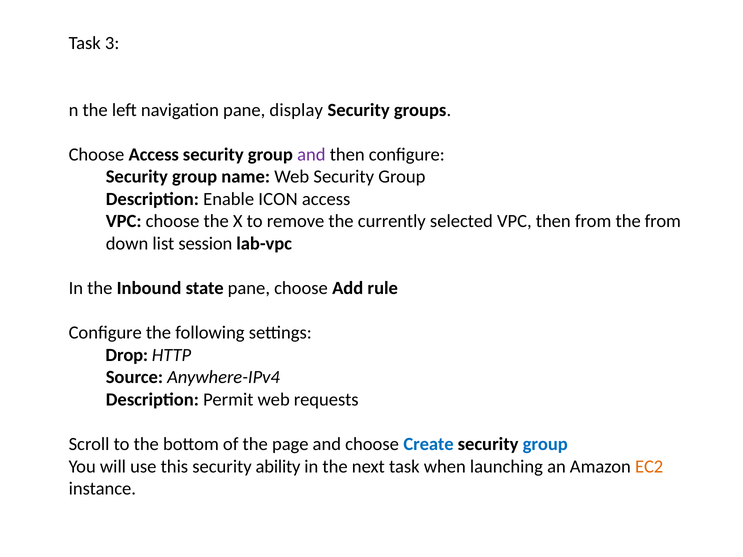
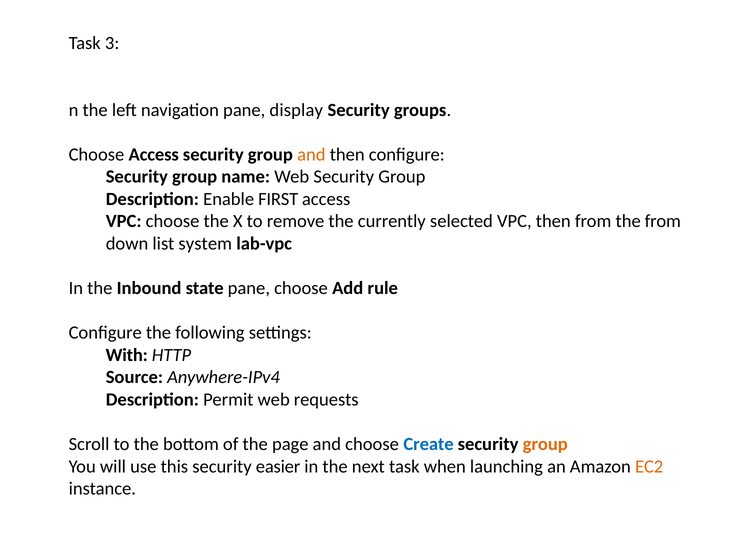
and colour: purple -> orange (311, 155)
ICON: ICON -> FIRST (278, 199)
session: session -> system (205, 244)
Drop: Drop -> With (127, 355)
group colour: blue -> orange (545, 444)
ability: ability -> easier (278, 467)
